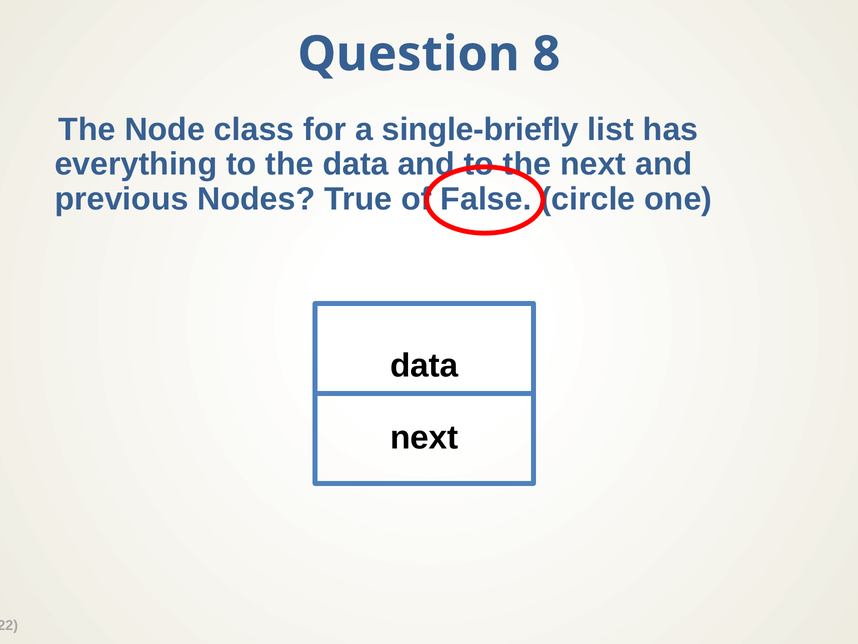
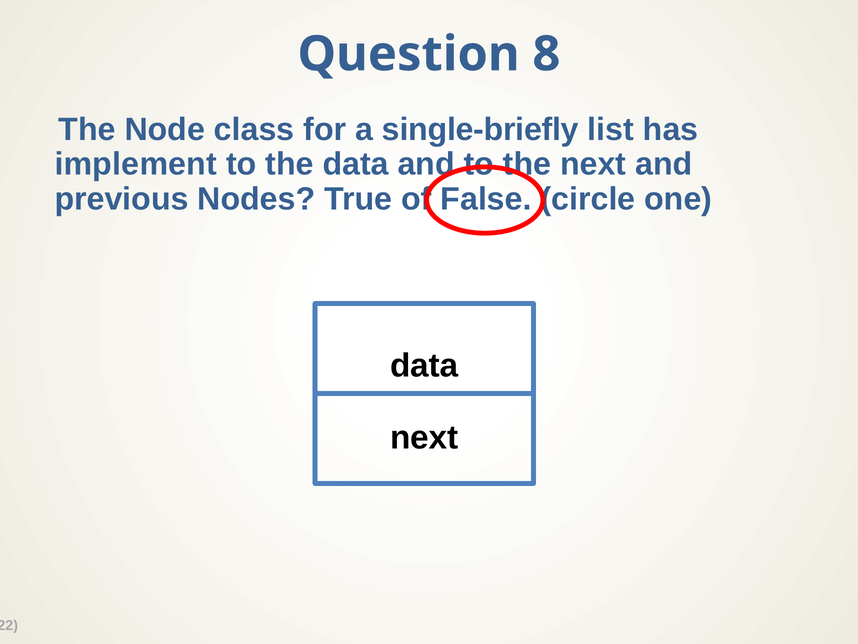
everything: everything -> implement (136, 164)
